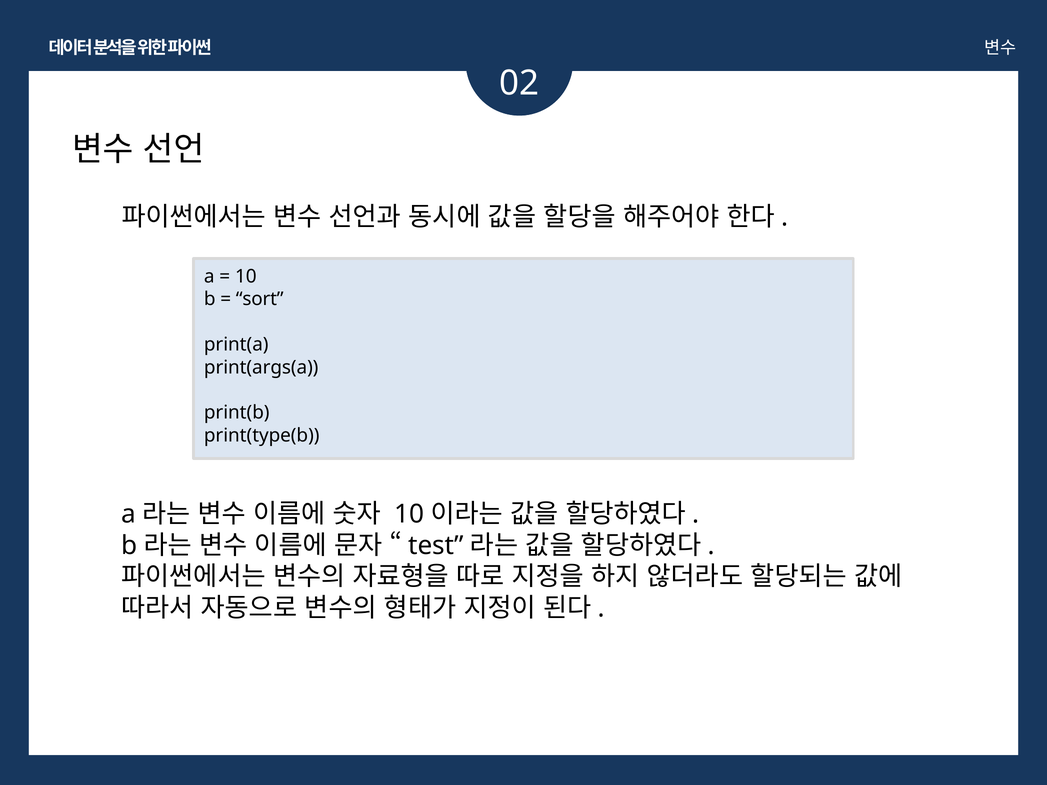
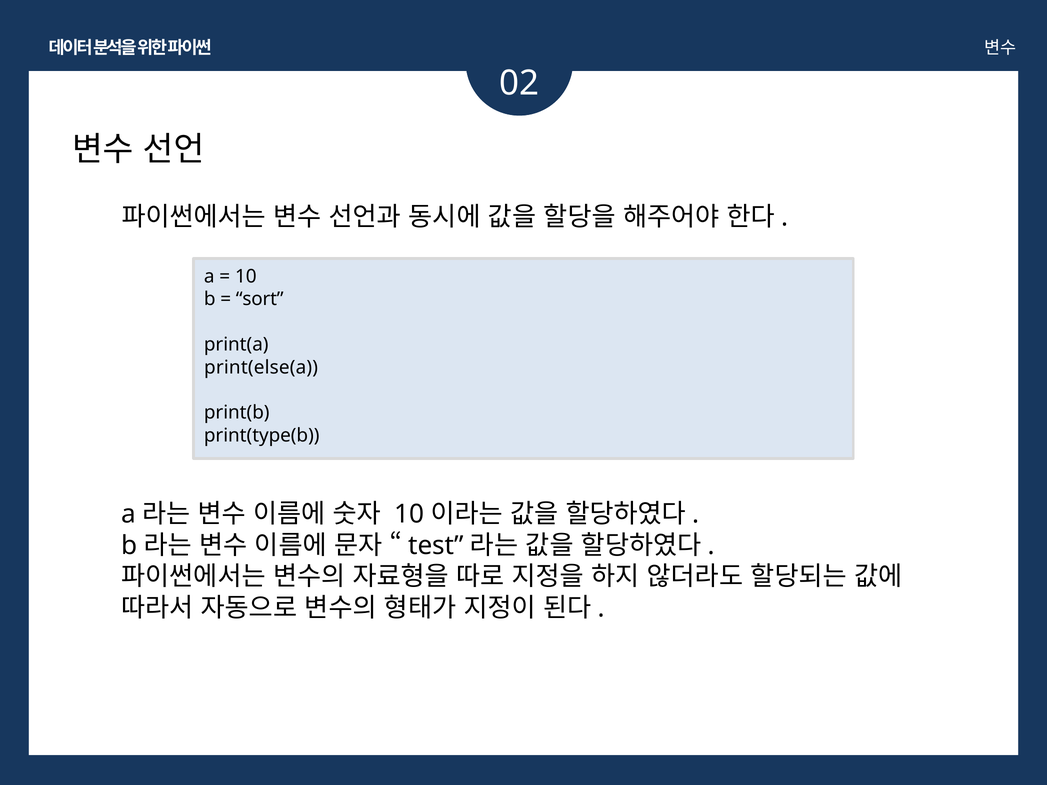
print(args(a: print(args(a -> print(else(a (261, 367)
